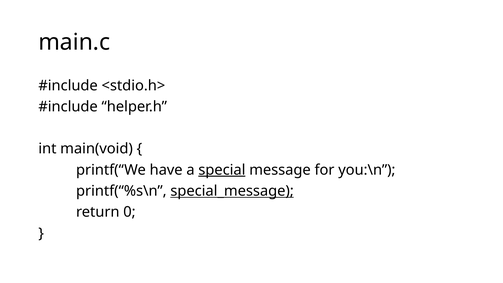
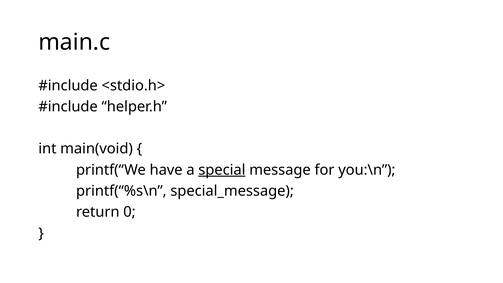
special_message underline: present -> none (232, 191)
